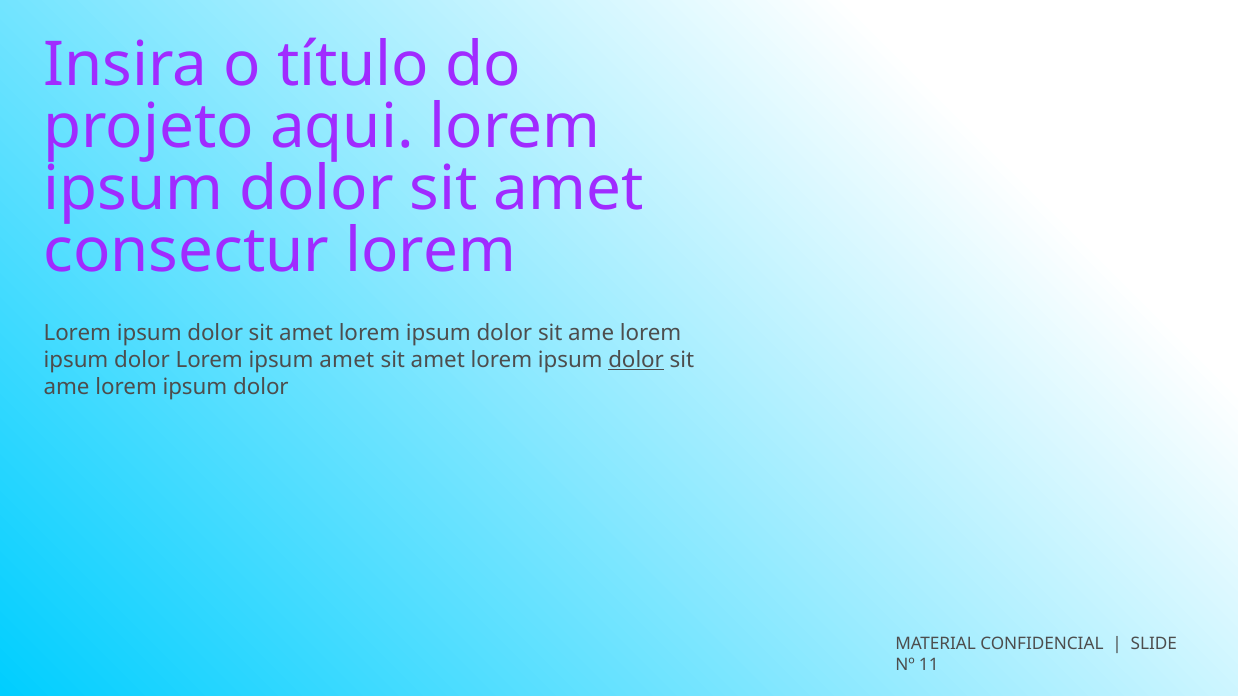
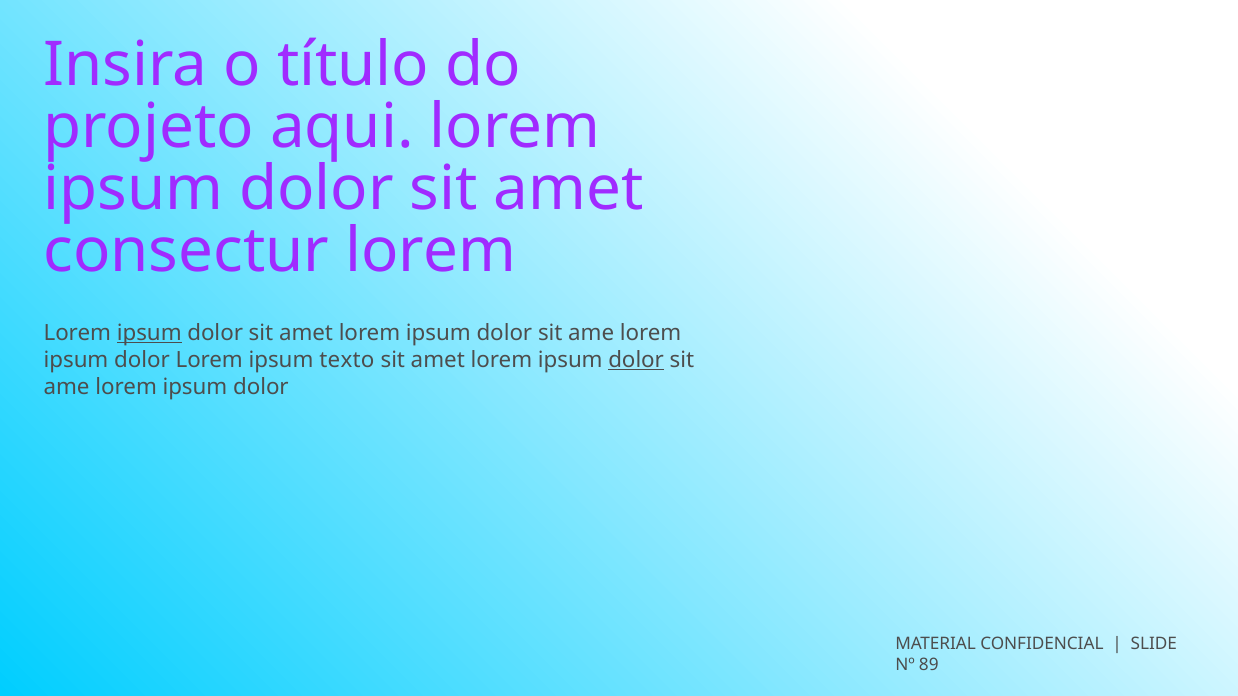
ipsum underline: none -> present (149, 333)
ipsum amet: amet -> texto (347, 360)
11: 11 -> 89 (929, 665)
